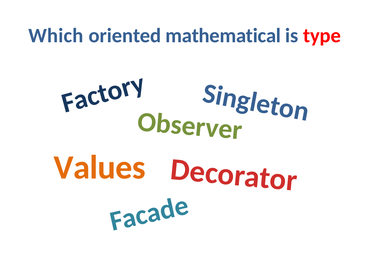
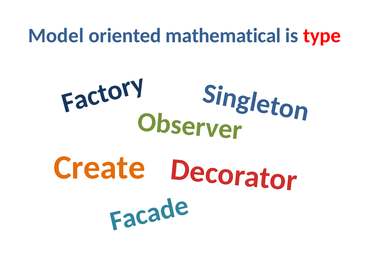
Which: Which -> Model (56, 36)
Values: Values -> Create (99, 167)
